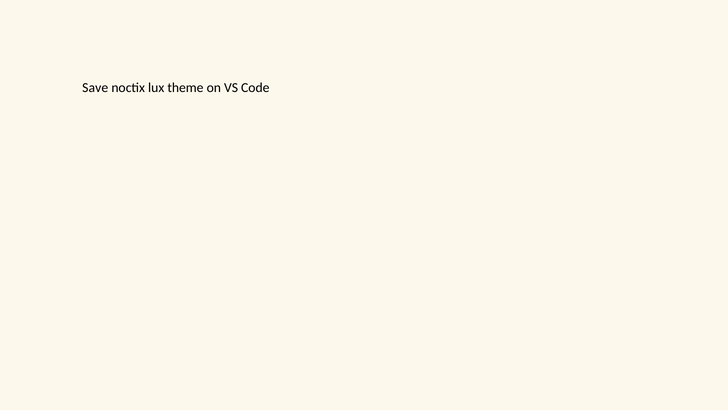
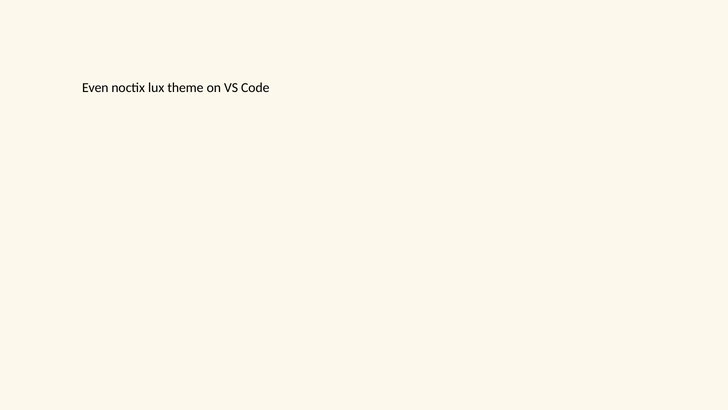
Save: Save -> Even (95, 88)
